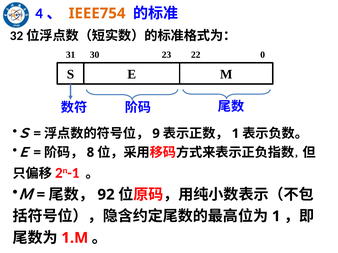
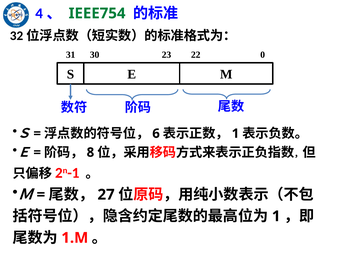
IEEE754 colour: orange -> green (97, 13)
9: 9 -> 6 (156, 134)
92: 92 -> 27 (106, 195)
